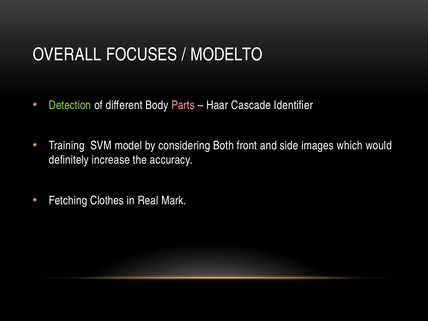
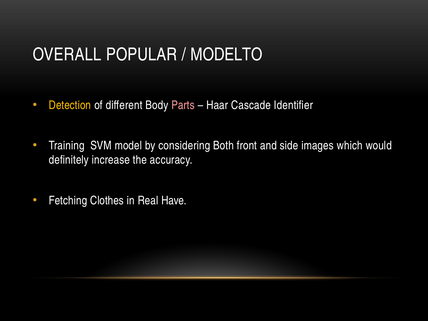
FOCUSES: FOCUSES -> POPULAR (142, 55)
Detection colour: light green -> yellow (70, 105)
Mark: Mark -> Have (174, 201)
